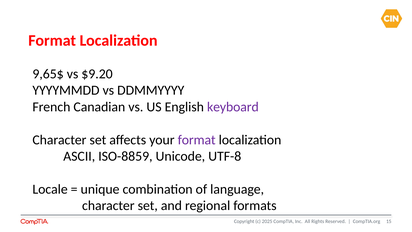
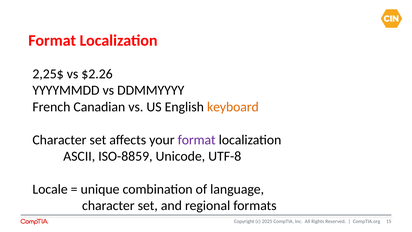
9,65$: 9,65$ -> 2,25$ (48, 74)
$9.20: $9.20 -> $2.26 (97, 74)
keyboard colour: purple -> orange (233, 107)
